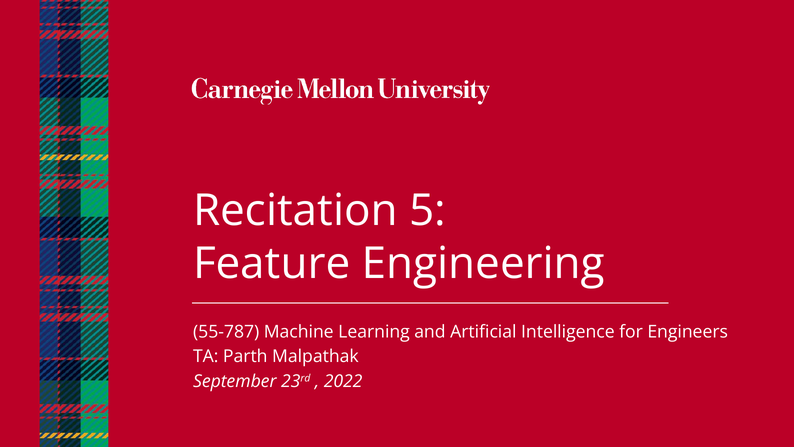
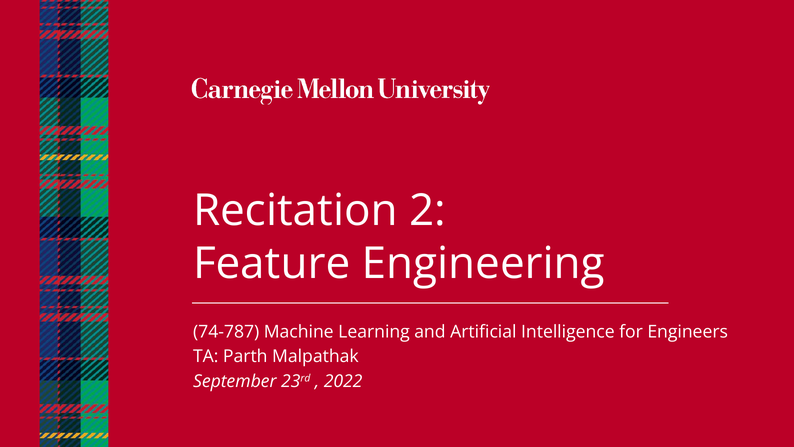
5: 5 -> 2 (427, 210)
55-787: 55-787 -> 74-787 (226, 332)
